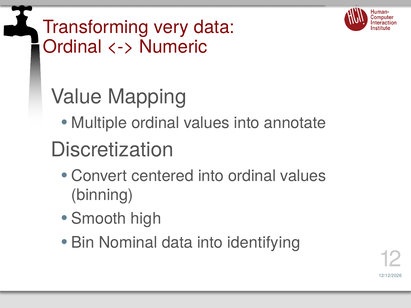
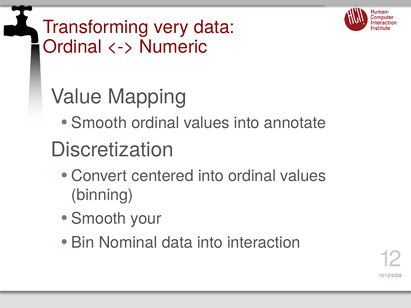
Multiple: Multiple -> Smooth (99, 123)
high: high -> your (146, 219)
identifying: identifying -> interaction (264, 243)
